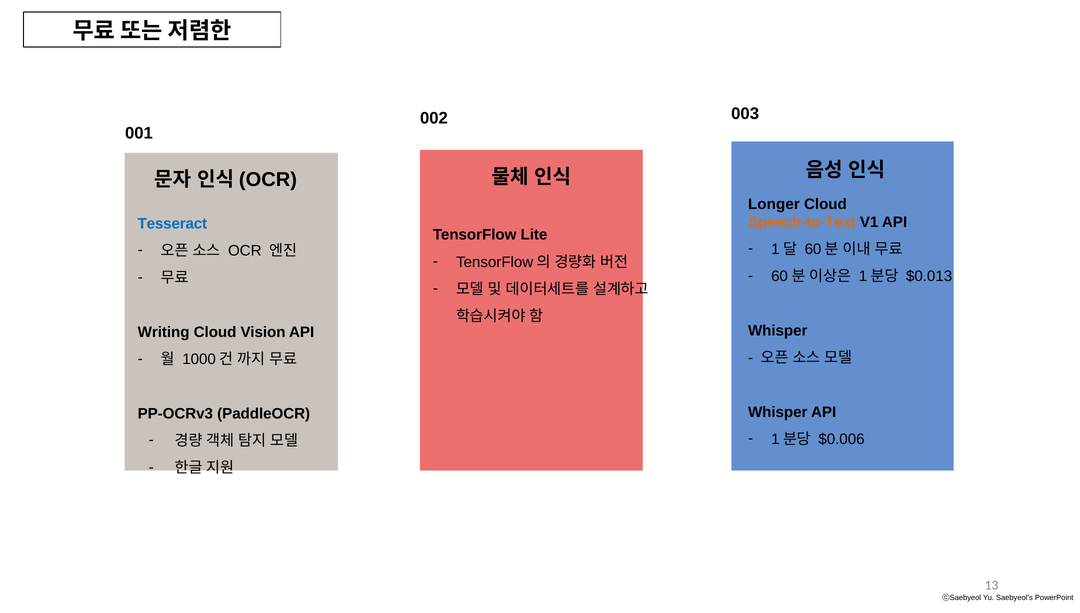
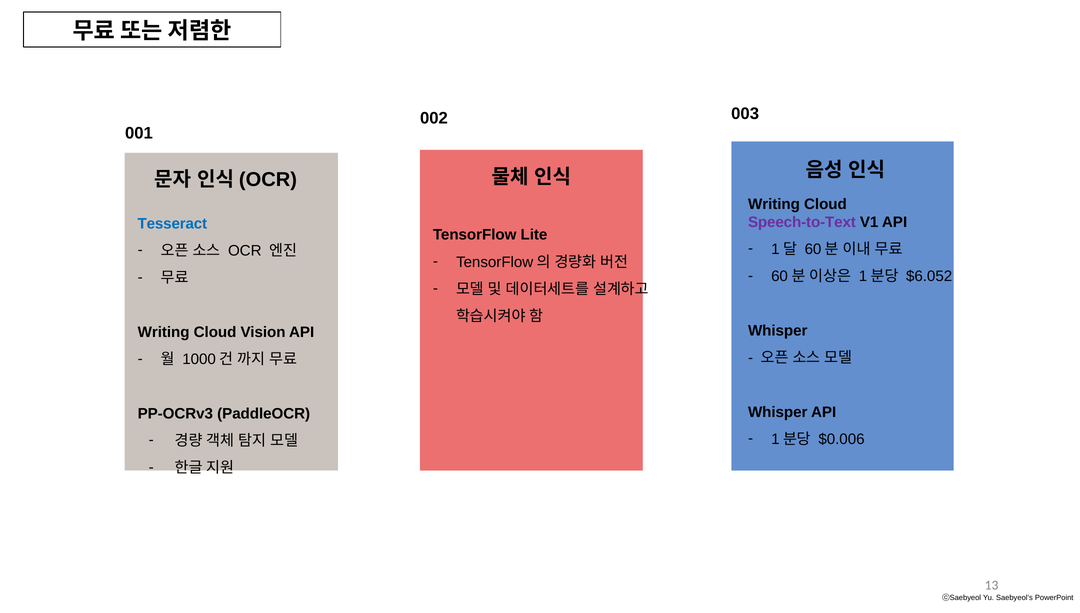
Longer: Longer -> Writing (774, 204)
Speech-to-Text colour: orange -> purple (802, 222)
$0.013: $0.013 -> $6.052 (929, 276)
